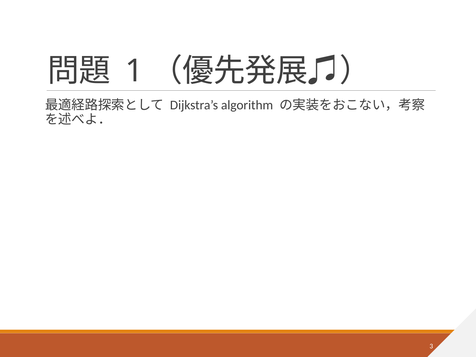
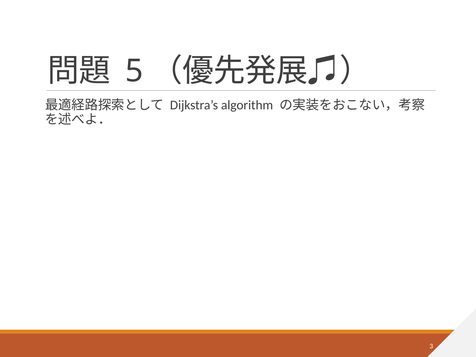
1: 1 -> 5 (134, 71)
